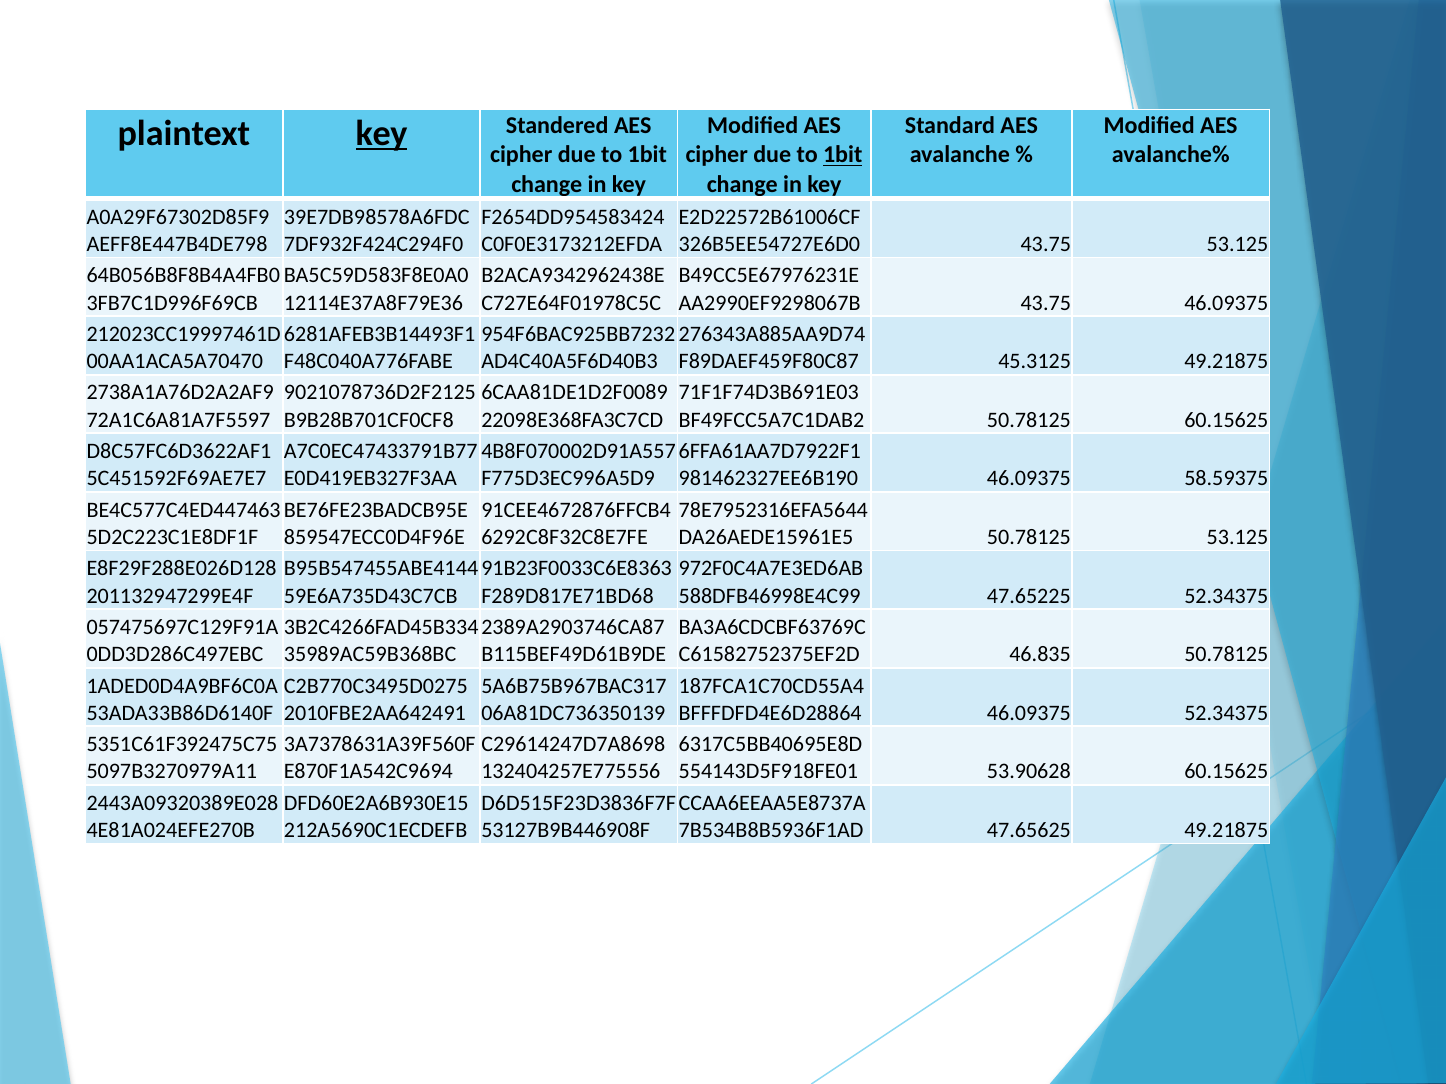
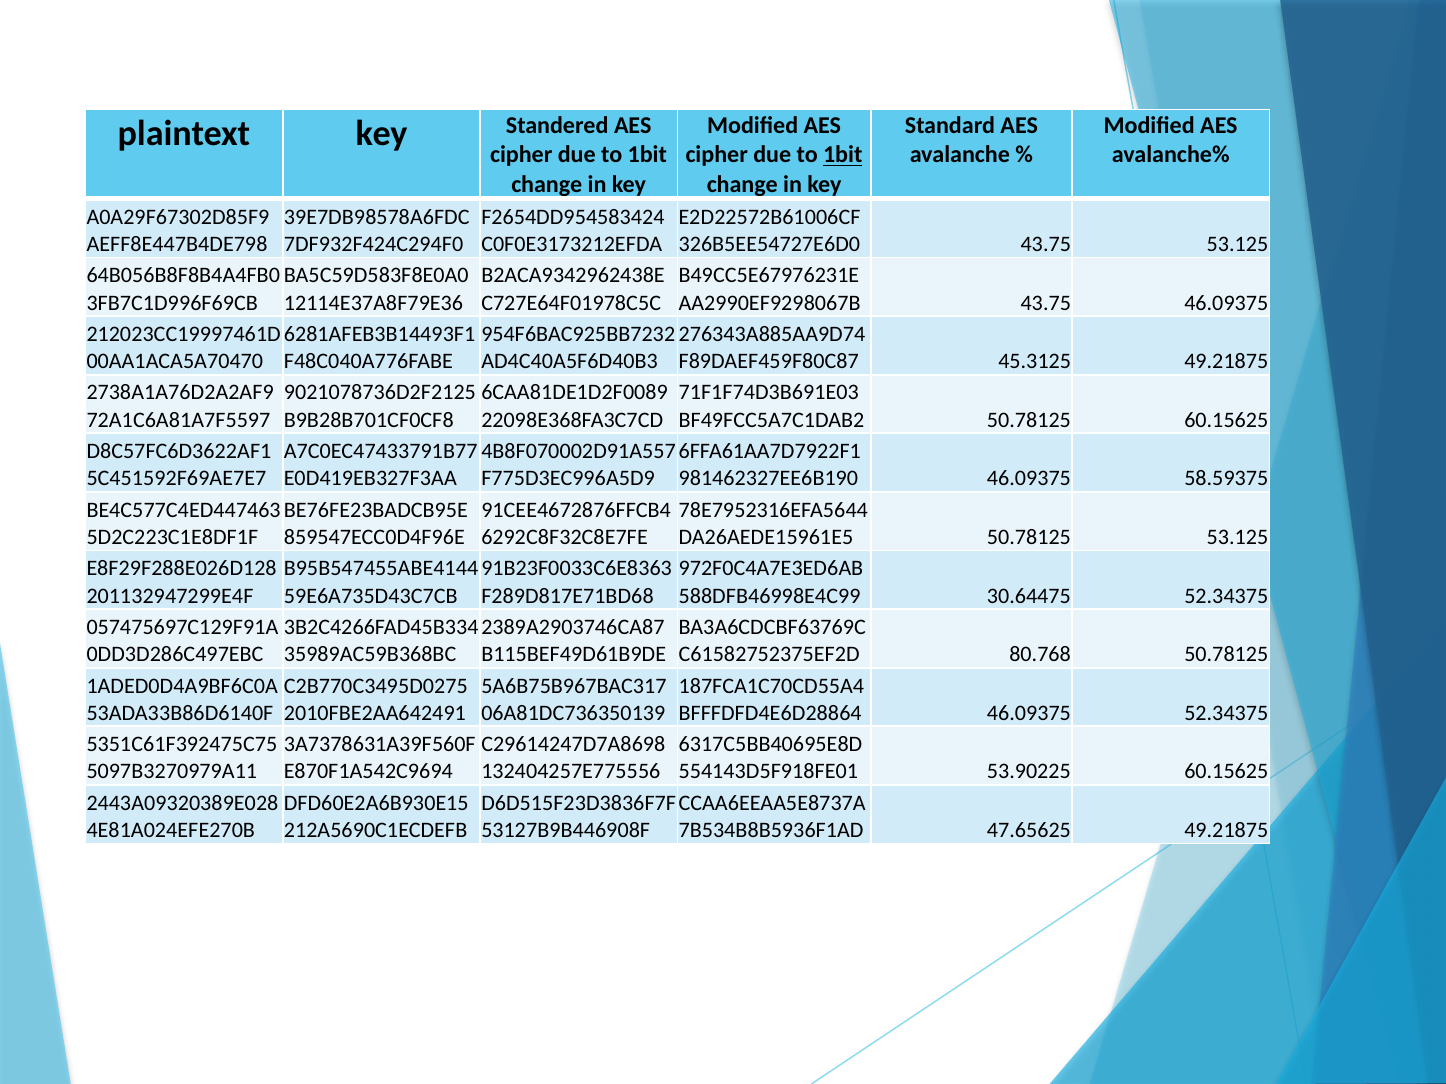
key underline: present -> none (382, 133)
47.65225: 47.65225 -> 30.64475 (1029, 596)
46.835: 46.835 -> 80.768 (1040, 655)
53.90628: 53.90628 -> 53.90225 (1029, 772)
